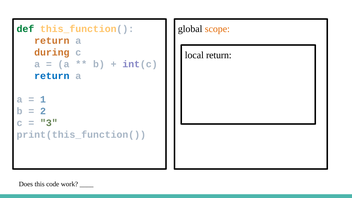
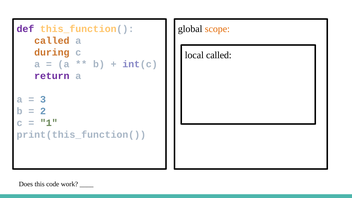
def colour: green -> purple (25, 29)
return: return -> called (52, 41)
local return: return -> called (219, 55)
return colour: blue -> purple (52, 76)
1: 1 -> 3 (43, 99)
3: 3 -> 1 (49, 123)
